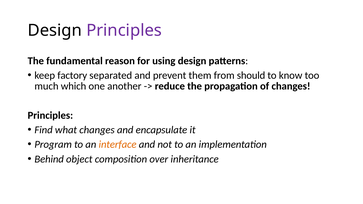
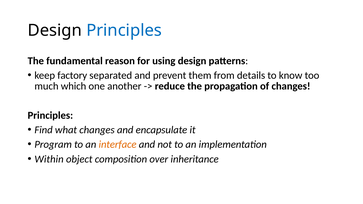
Principles colour: purple -> blue (124, 30)
should: should -> details (251, 75)
Behind: Behind -> Within (49, 159)
